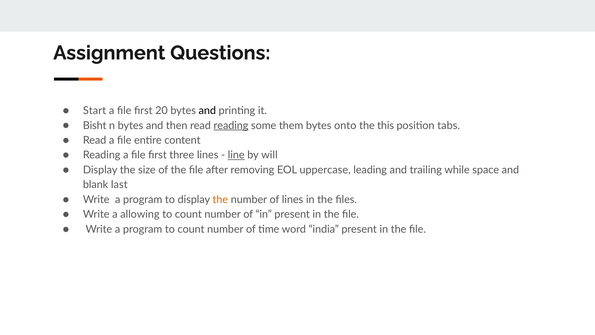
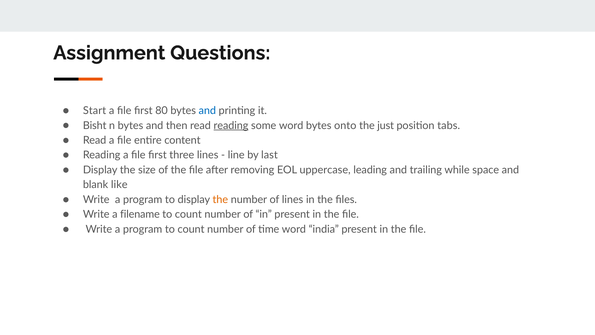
20: 20 -> 80 (162, 111)
and colour: black -> blue (207, 111)
some them: them -> word (291, 125)
this: this -> just (386, 125)
line underline: present -> none (236, 155)
will: will -> last (269, 155)
last: last -> like (119, 185)
allowing: allowing -> filename (140, 214)
